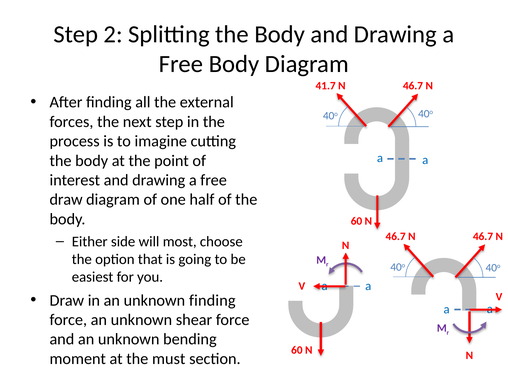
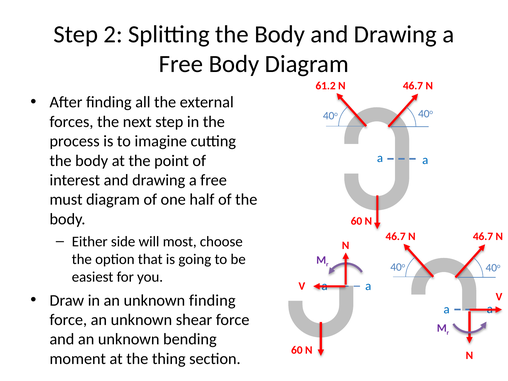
41.7: 41.7 -> 61.2 (326, 86)
draw: draw -> must (66, 200)
must: must -> thing (169, 359)
